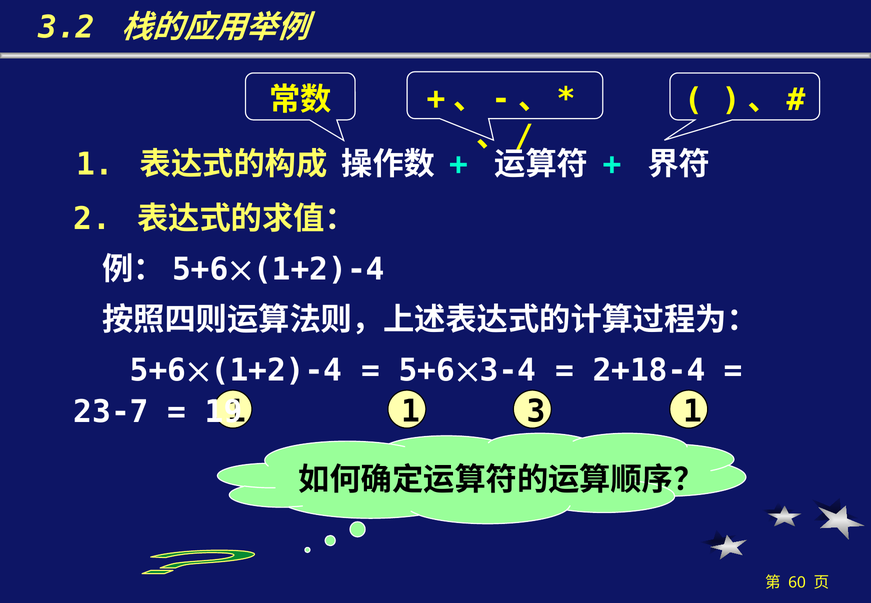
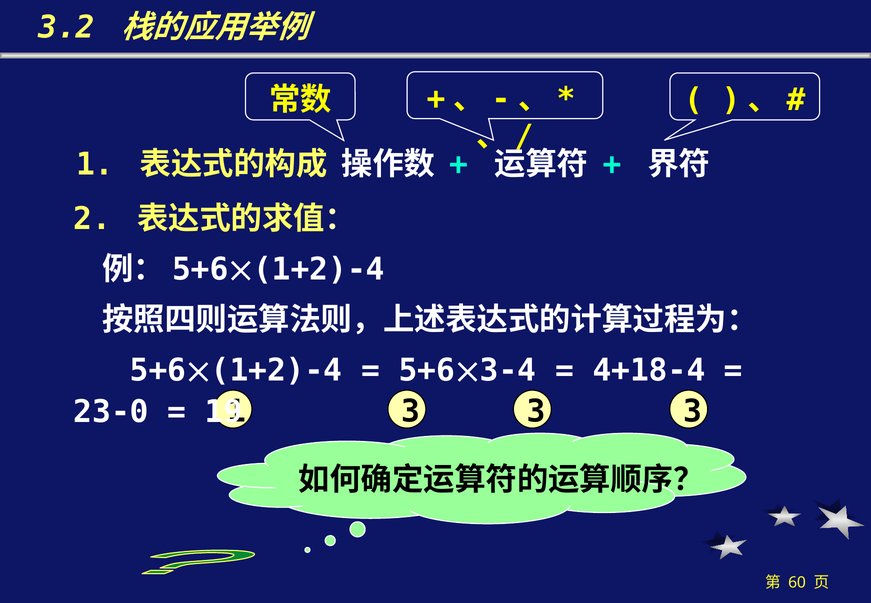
2+18-4: 2+18-4 -> 4+18-4 (649, 371)
1: 1 -> 3 (411, 411)
1: 1 -> 3 (693, 411)
23-7: 23-7 -> 23-0 (111, 412)
